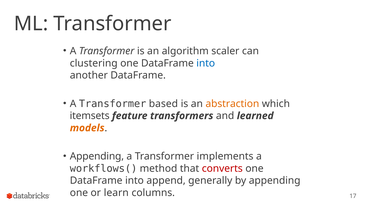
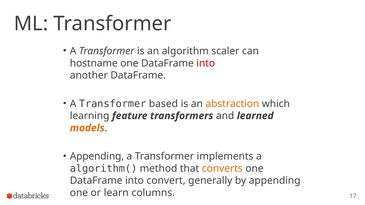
clustering: clustering -> hostname (94, 63)
into colour: blue -> red (206, 63)
itemsets: itemsets -> learning (90, 116)
workflows(: workflows( -> algorithm( (103, 169)
converts colour: red -> orange (222, 169)
append: append -> convert (166, 181)
